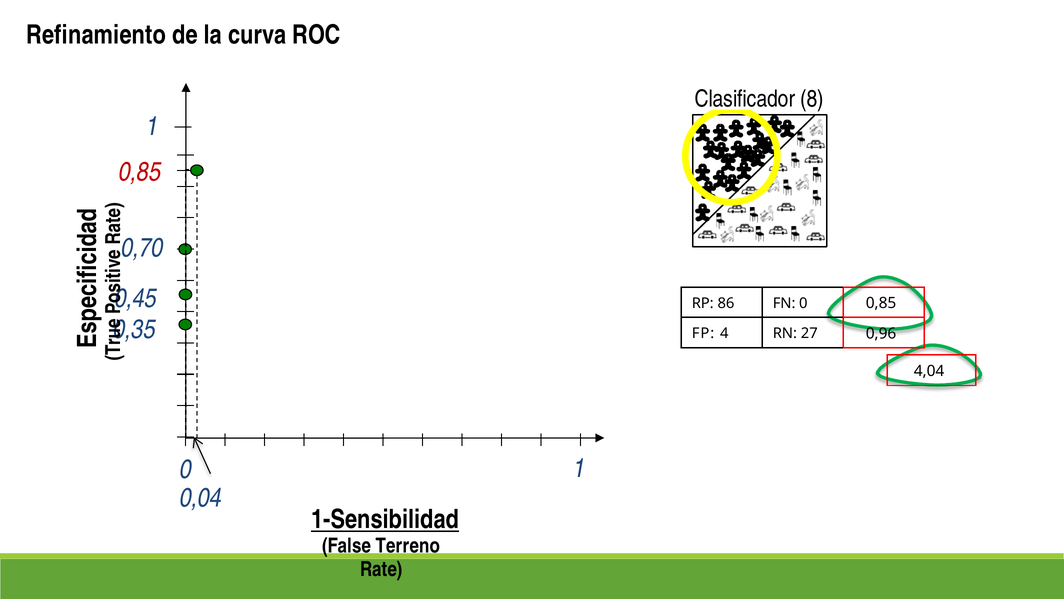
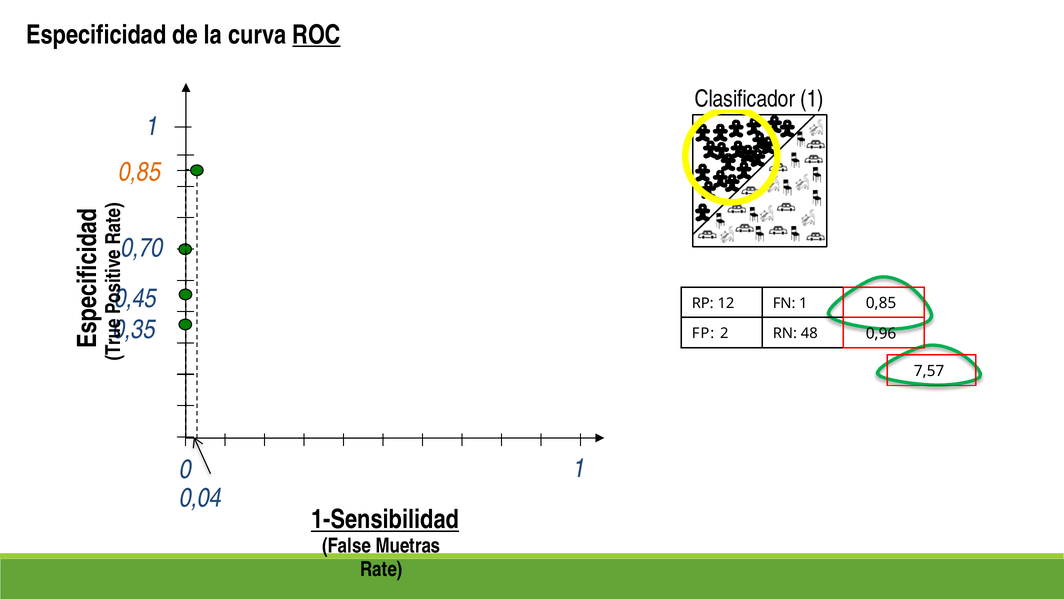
Refinamiento: Refinamiento -> Especificidad (96, 35)
ROC underline: none -> present (317, 35)
8: 8 -> 1 (812, 99)
0,85 colour: red -> orange (140, 172)
86: 86 -> 12 (726, 303)
FN 0: 0 -> 1 (803, 303)
FP 4: 4 -> 2 (724, 333)
27: 27 -> 48 (809, 333)
4,04: 4,04 -> 7,57 (929, 371)
Terreno: Terreno -> Muetras (408, 545)
